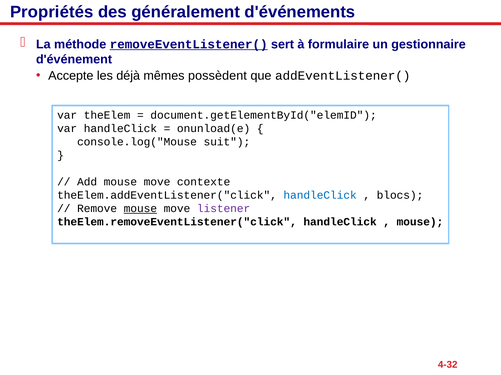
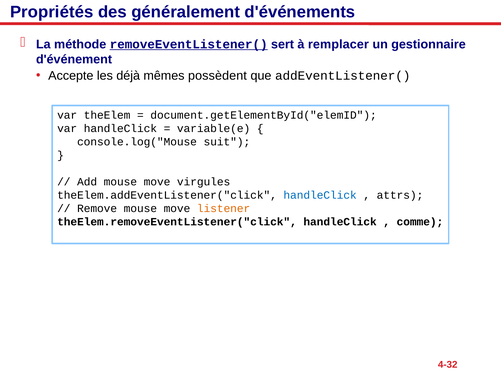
formulaire: formulaire -> remplacer (338, 44)
onunload(e: onunload(e -> variable(e (214, 129)
contexte: contexte -> virgules (204, 182)
blocs: blocs -> attrs (400, 196)
mouse underline: present -> none (140, 209)
listener colour: purple -> orange (224, 209)
mouse: mouse -> comme (420, 222)
